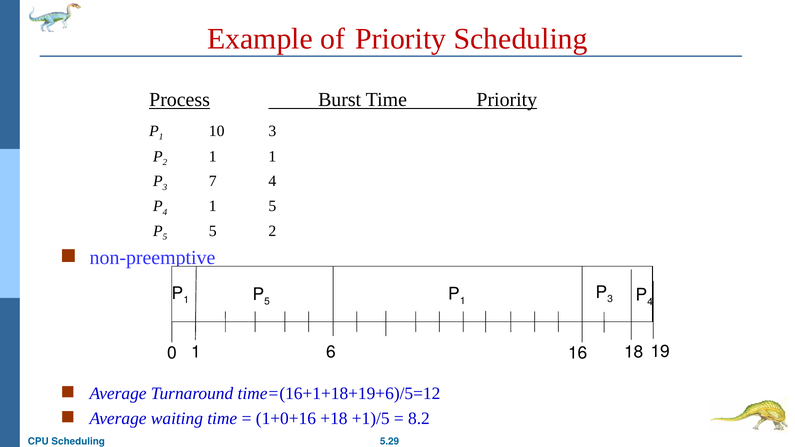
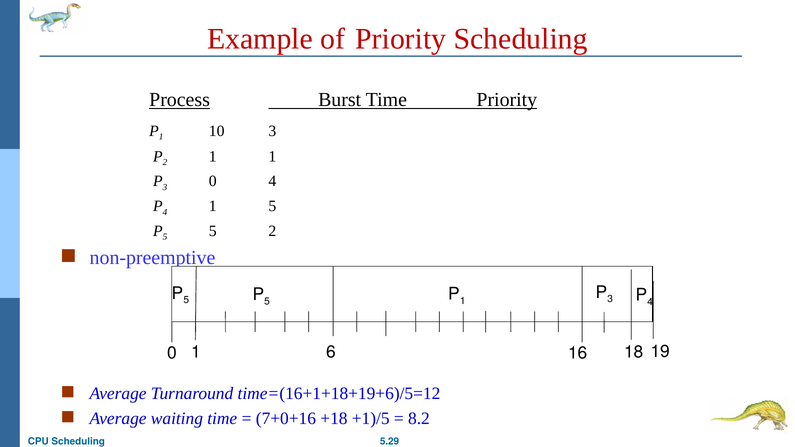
3 7: 7 -> 0 (213, 181)
1: 1 -> 5 (186, 300)
1+0+16: 1+0+16 -> 7+0+16 (286, 419)
